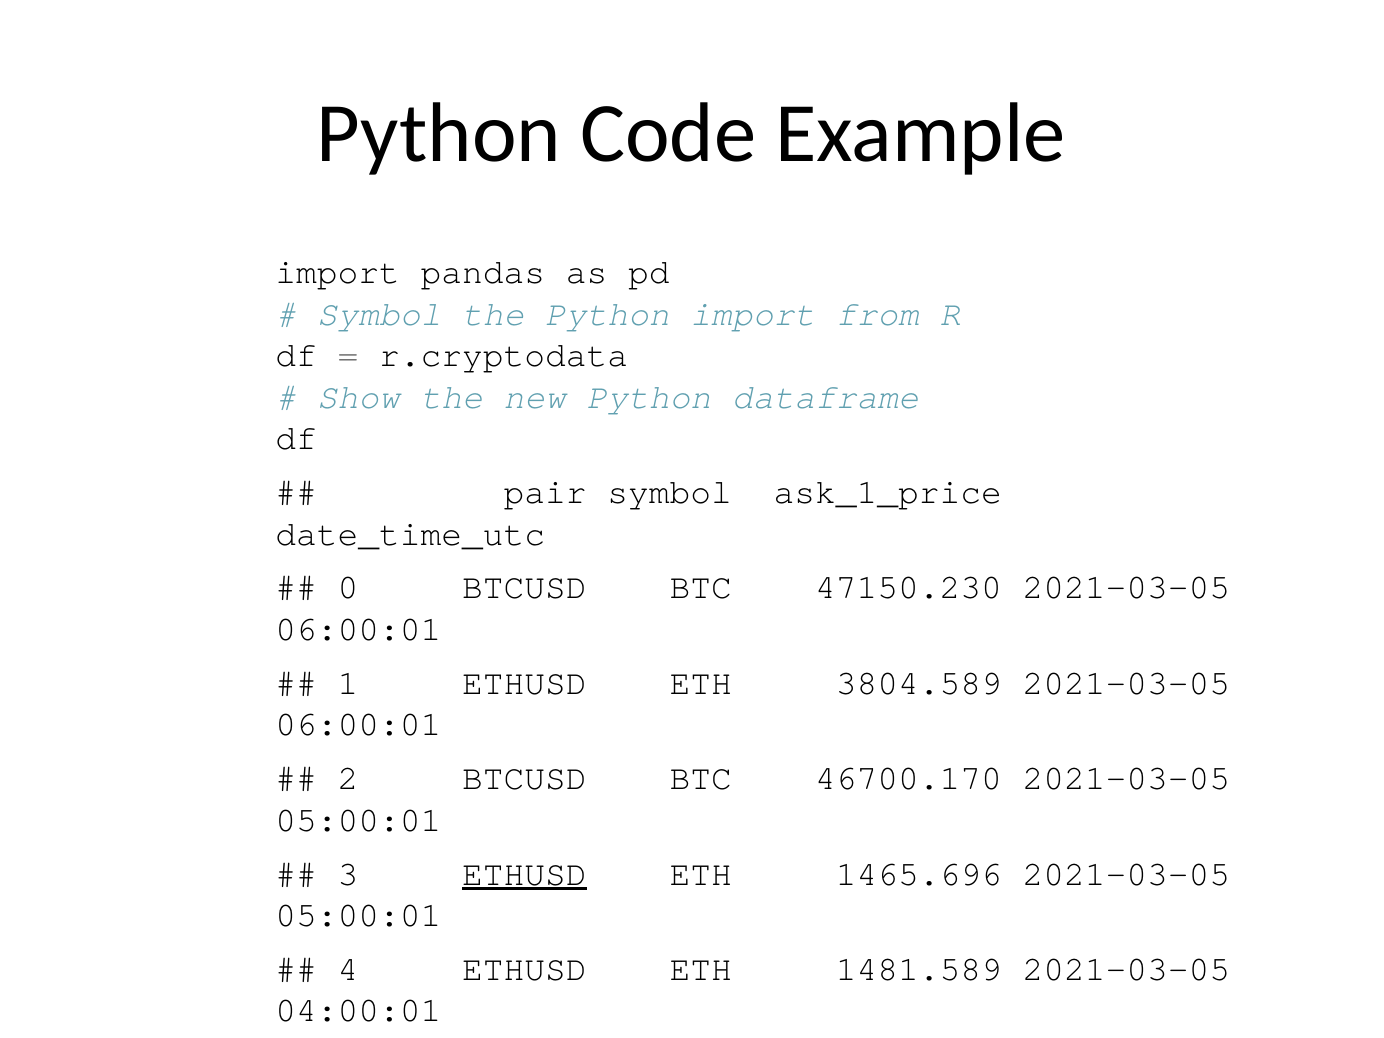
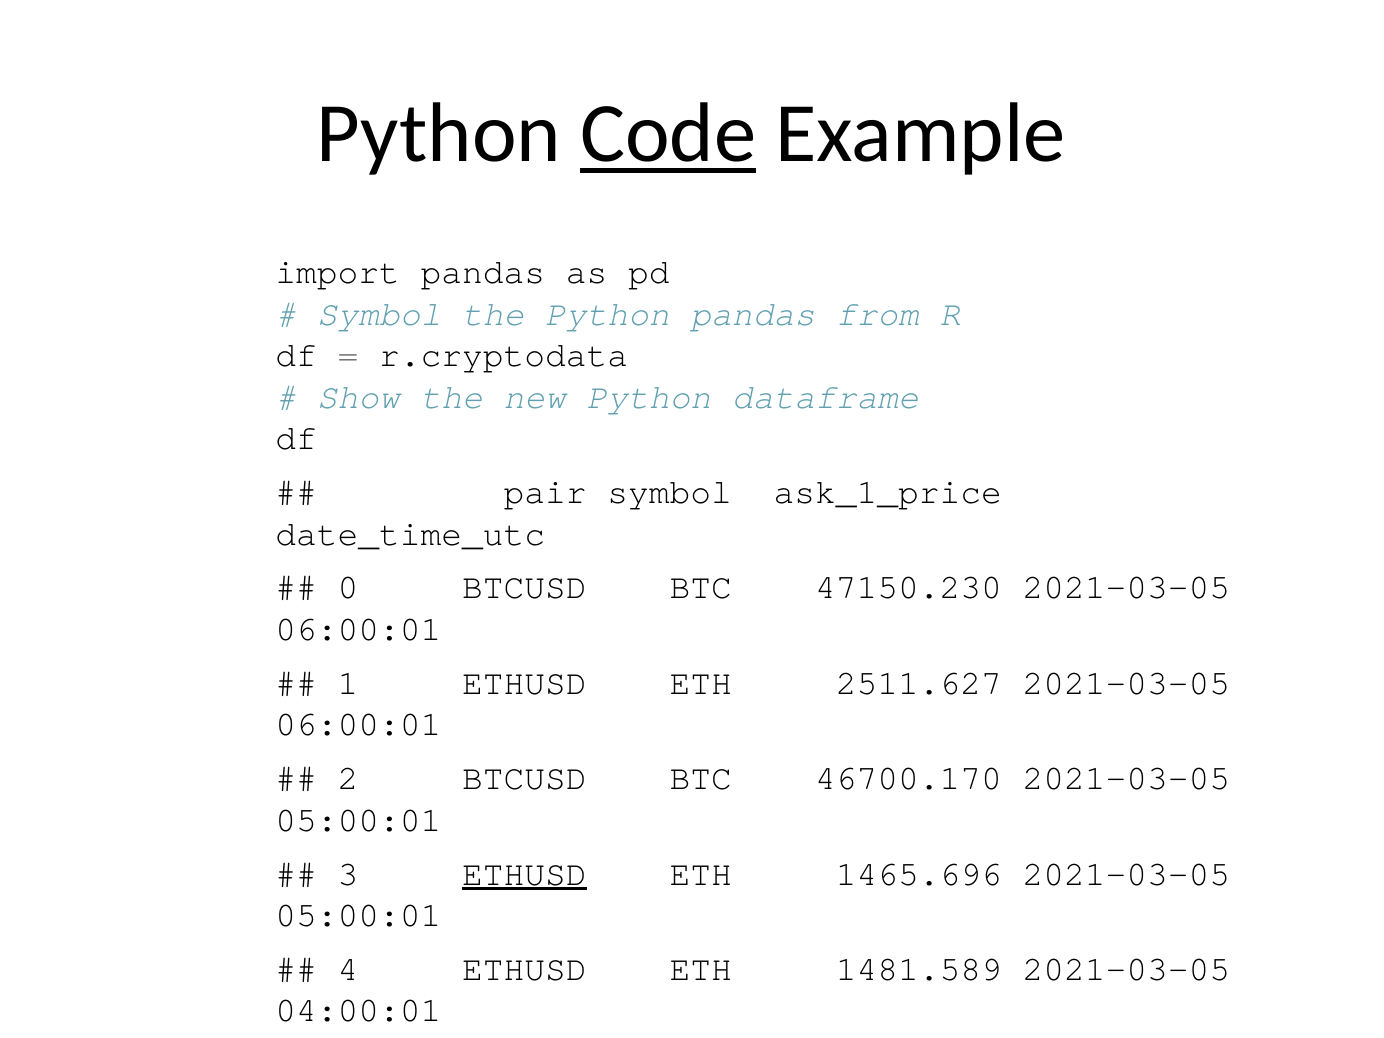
Code underline: none -> present (668, 134)
Python import: import -> pandas (753, 314)
3804.589: 3804.589 -> 2511.627 (919, 683)
